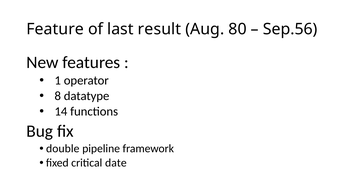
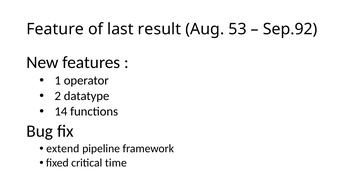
80: 80 -> 53 (238, 29)
Sep.56: Sep.56 -> Sep.92 (290, 29)
8: 8 -> 2 (58, 96)
double: double -> extend (63, 149)
date: date -> time (116, 163)
